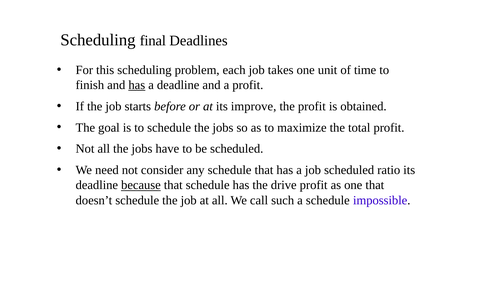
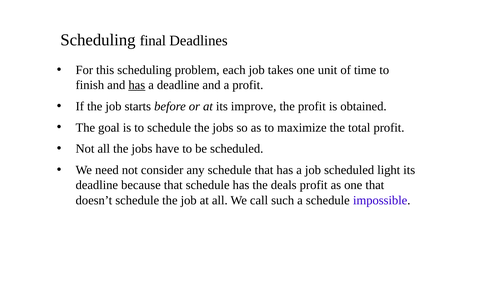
ratio: ratio -> light (389, 170)
because underline: present -> none (141, 185)
drive: drive -> deals (284, 185)
